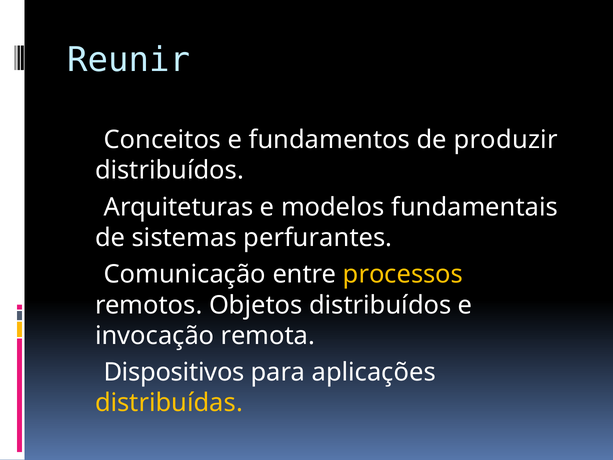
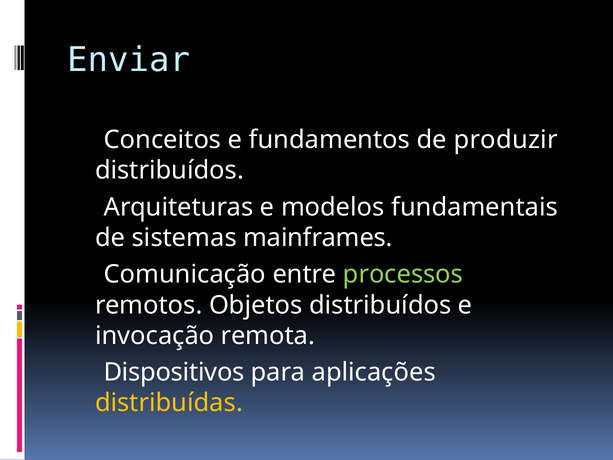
Reunir: Reunir -> Enviar (129, 60)
perfurantes: perfurantes -> mainframes (318, 238)
processos colour: yellow -> light green (403, 274)
